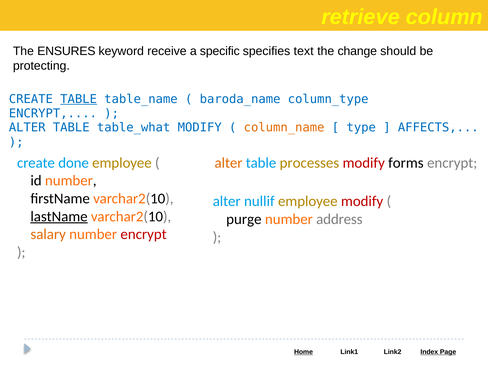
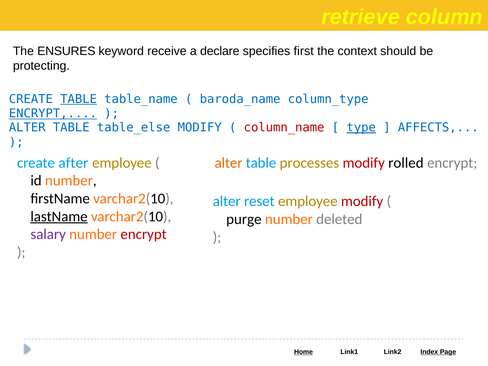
specific: specific -> declare (220, 51)
text: text -> first (304, 51)
change: change -> context (357, 51)
ENCRYPT underline: none -> present (53, 114)
table_what: table_what -> table_else (134, 128)
column_name colour: orange -> red (284, 128)
type underline: none -> present (361, 128)
done: done -> after (73, 163)
forms: forms -> rolled (406, 163)
nullif: nullif -> reset (259, 201)
address: address -> deleted (339, 219)
salary colour: orange -> purple (48, 234)
